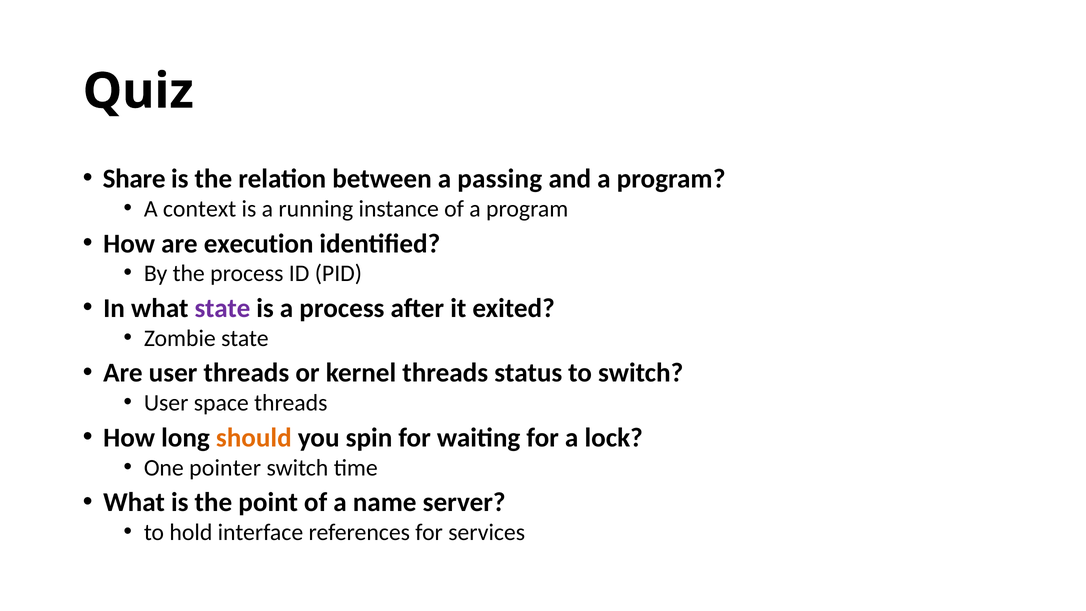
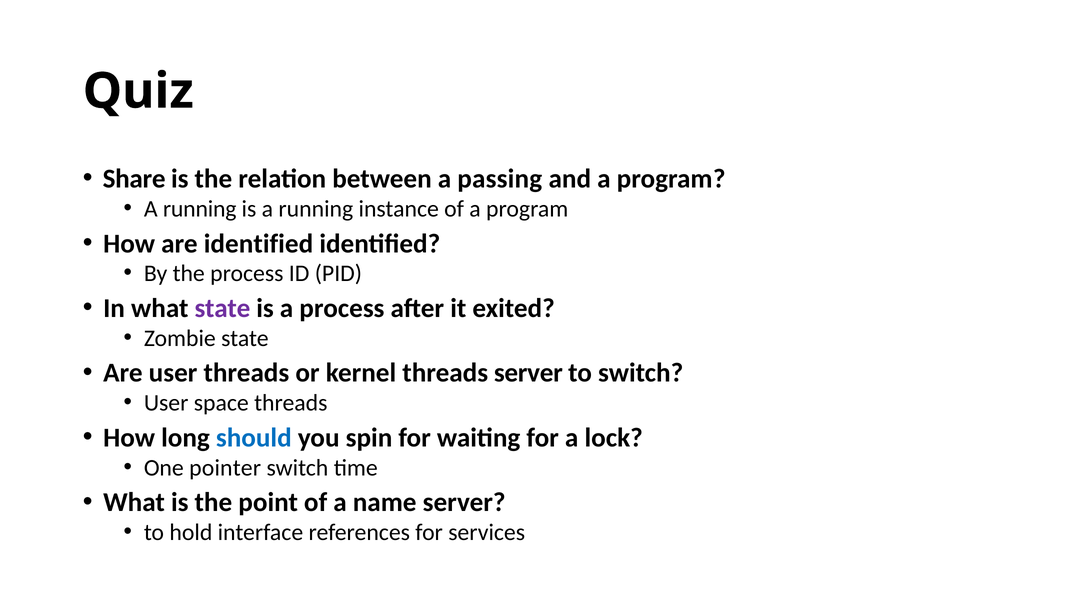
context: context -> running (200, 209)
are execution: execution -> identified (258, 244)
threads status: status -> server (528, 373)
should colour: orange -> blue (254, 438)
